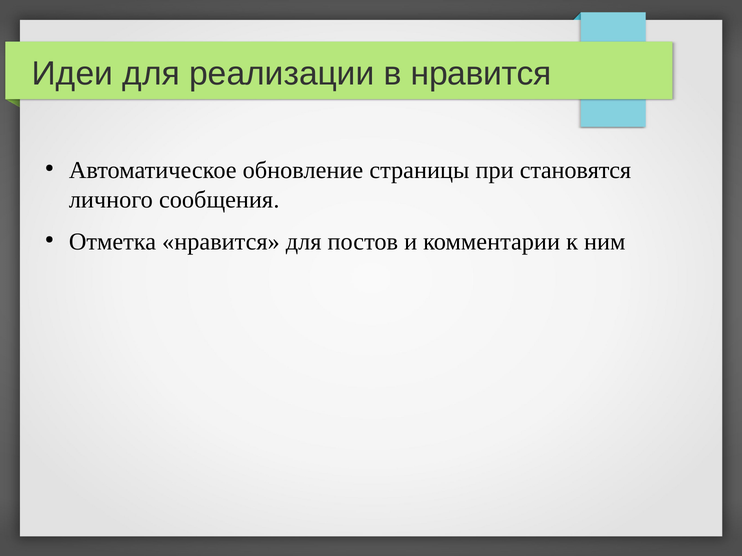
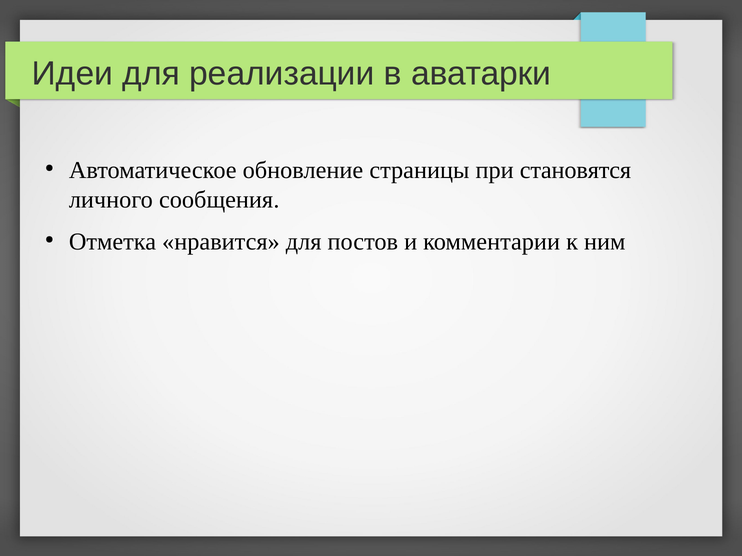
в нравится: нравится -> аватарки (481, 74)
